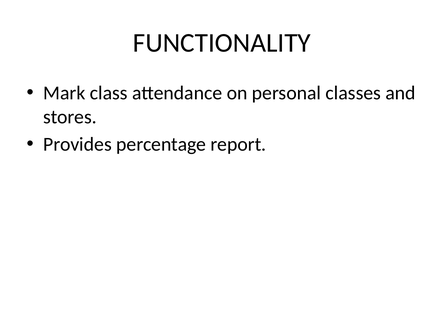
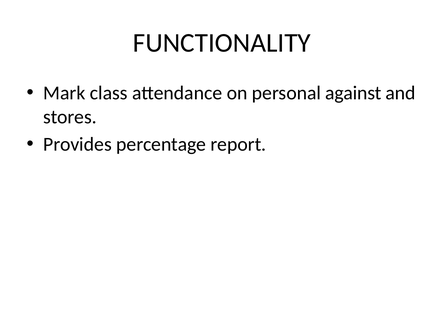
classes: classes -> against (353, 93)
